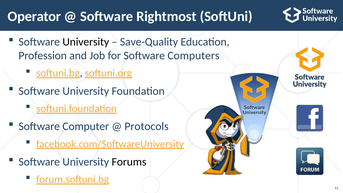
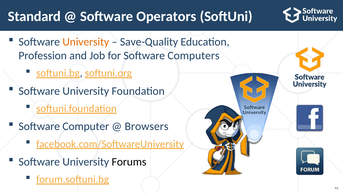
Operator: Operator -> Standard (34, 16)
Rightmost: Rightmost -> Operators (166, 16)
University colour: black -> orange (86, 42)
Protocols: Protocols -> Browsers (147, 126)
